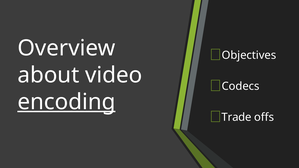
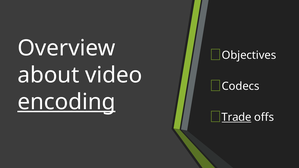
Trade underline: none -> present (237, 117)
